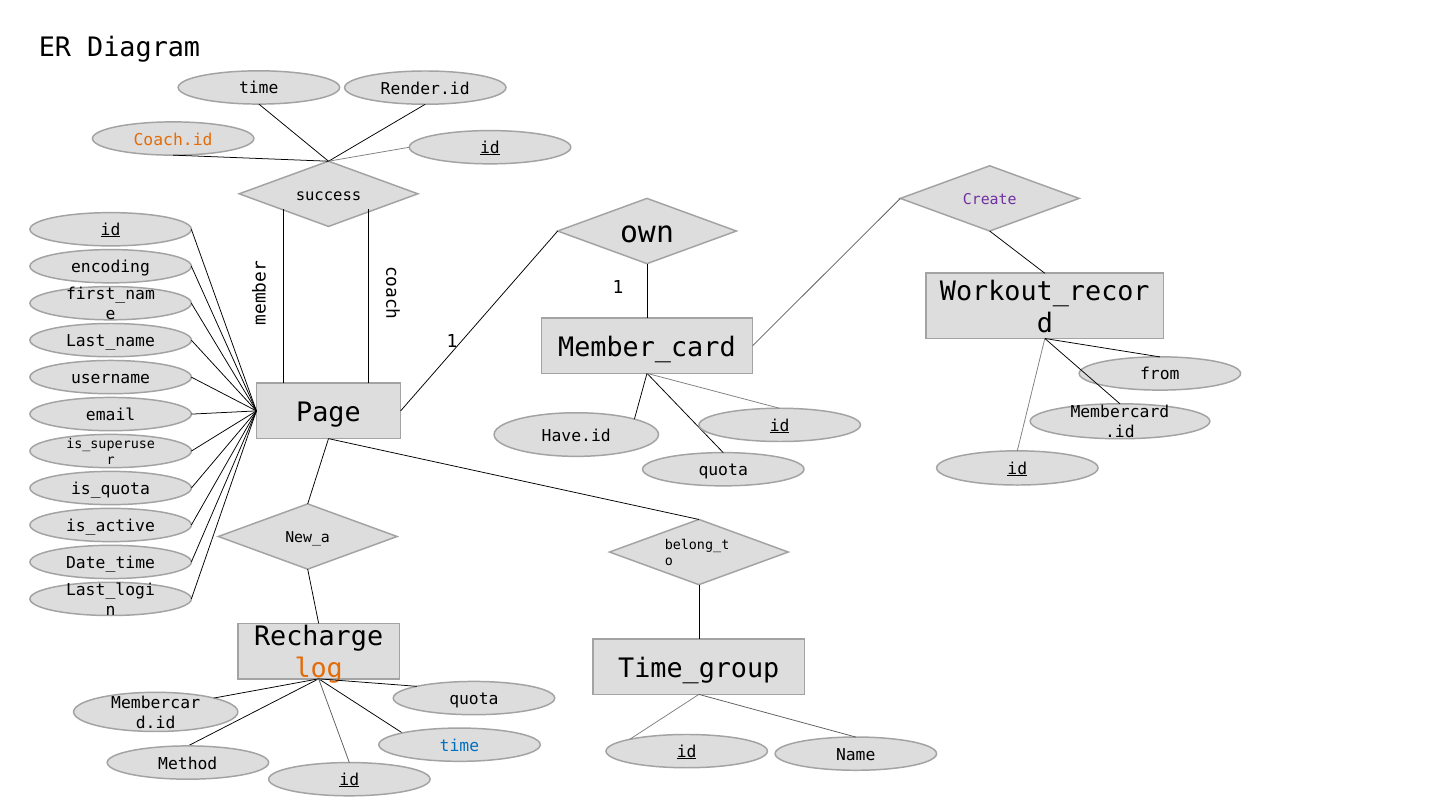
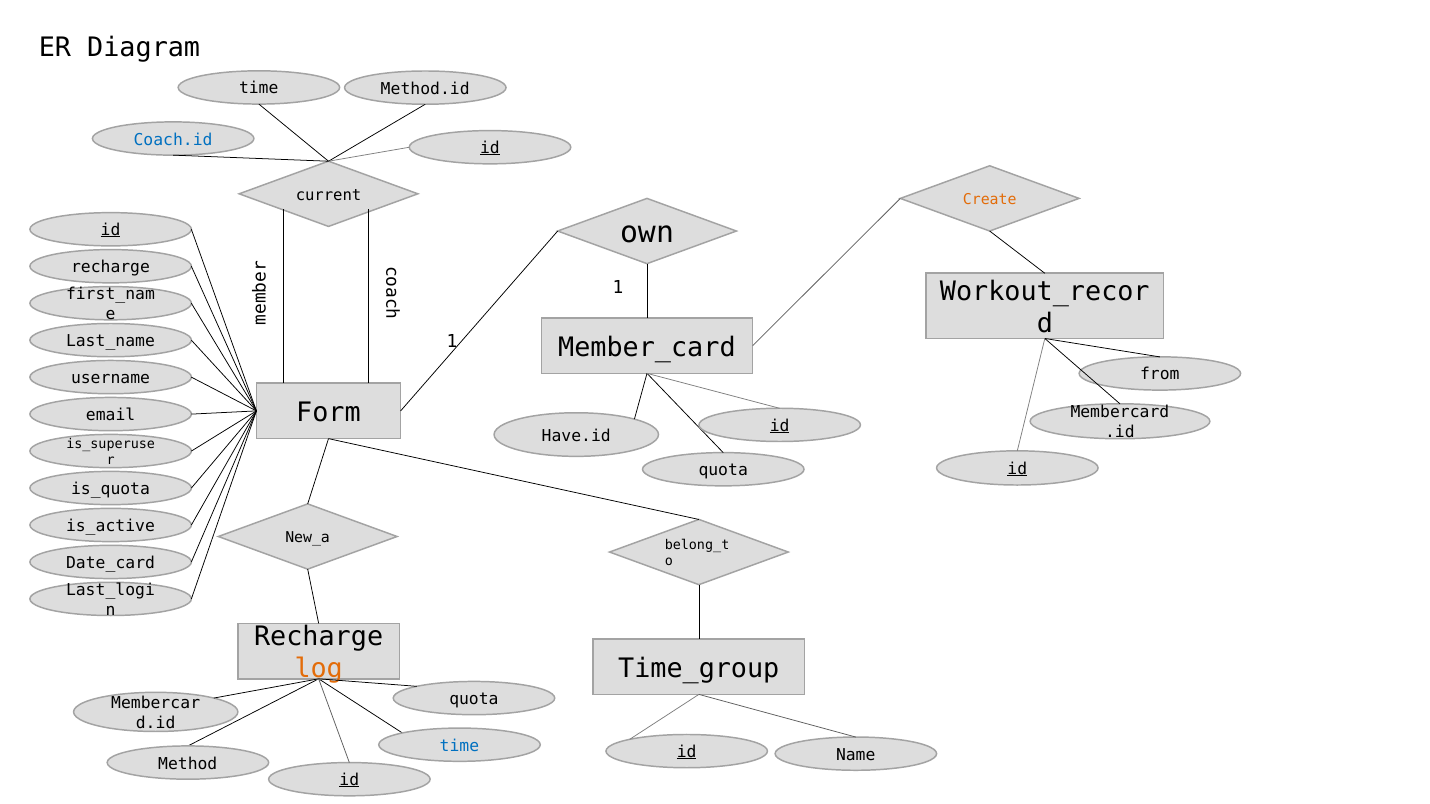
Render.id: Render.id -> Method.id (425, 89)
Coach.id colour: orange -> blue (173, 140)
success: success -> current (329, 195)
Create colour: purple -> orange (990, 199)
encoding: encoding -> recharge (110, 267)
Page: Page -> Form (328, 413)
Date_time: Date_time -> Date_card (111, 563)
